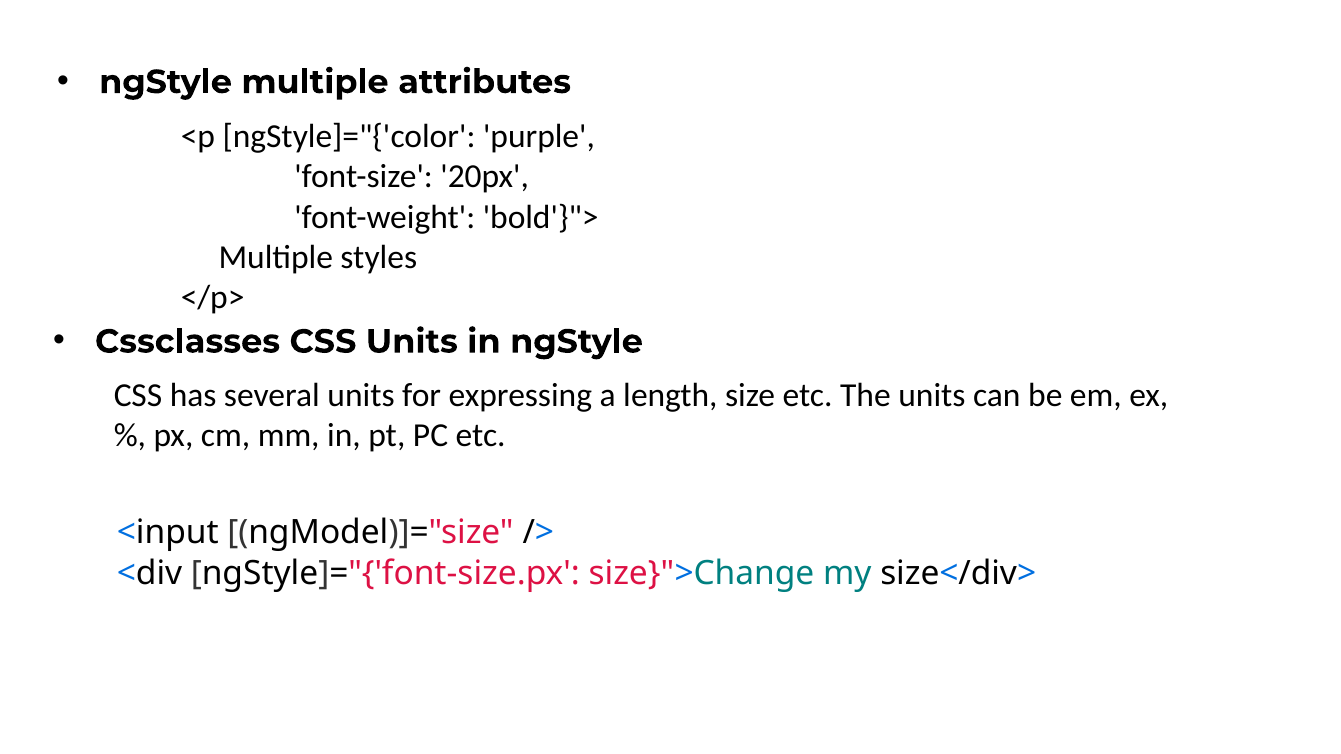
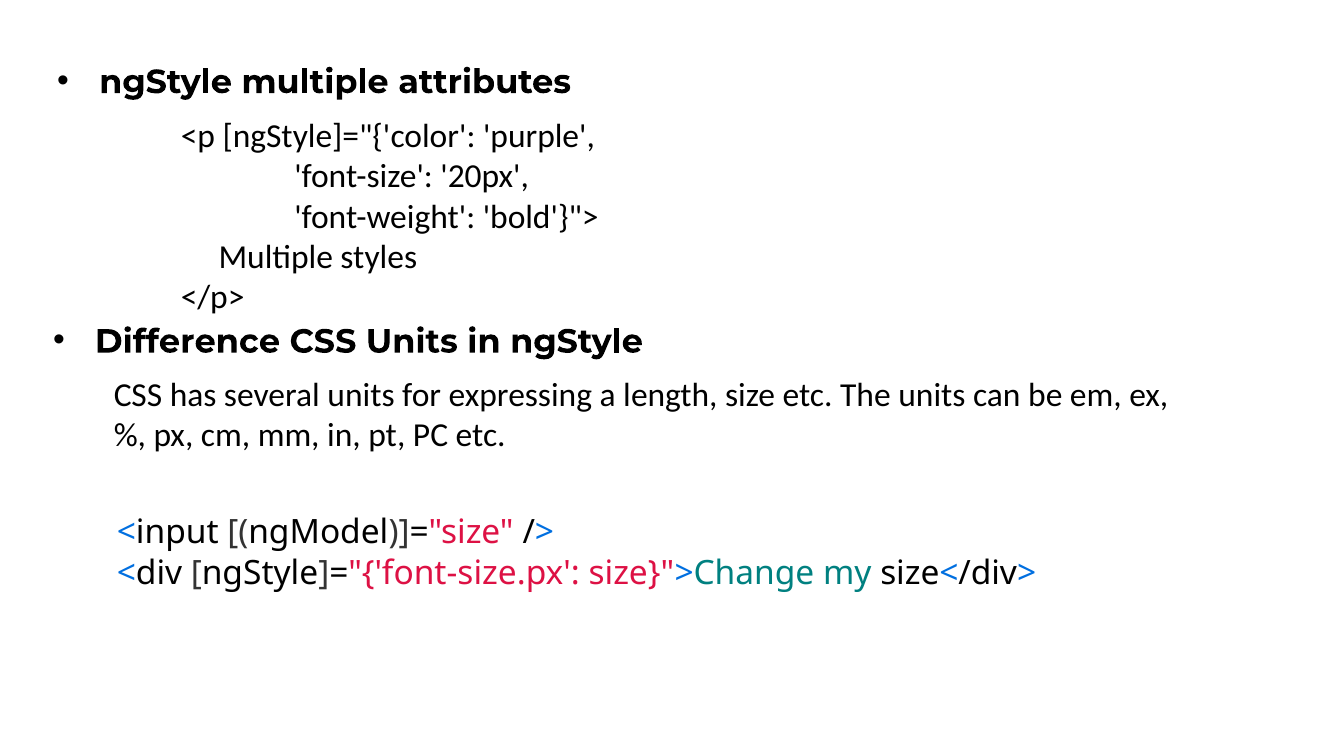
Cssclasses: Cssclasses -> Difference (187, 342)
